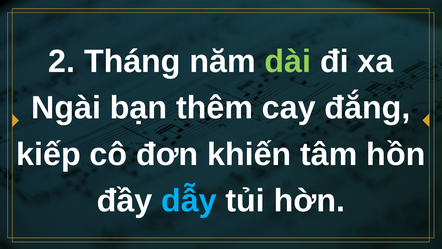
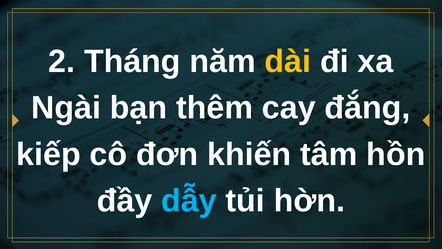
dài colour: light green -> yellow (288, 61)
